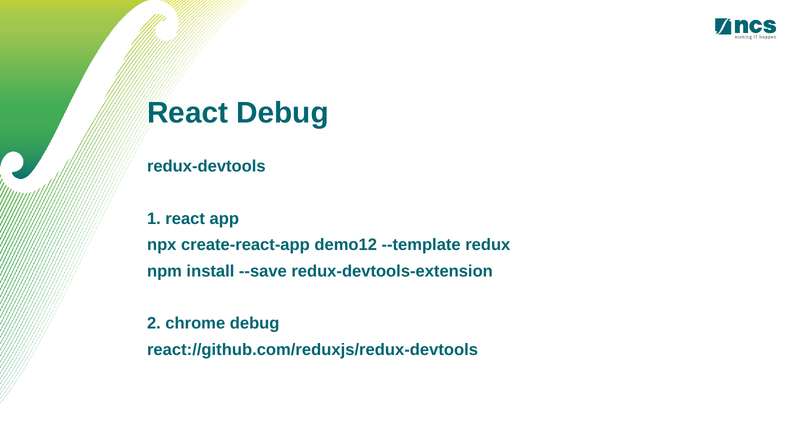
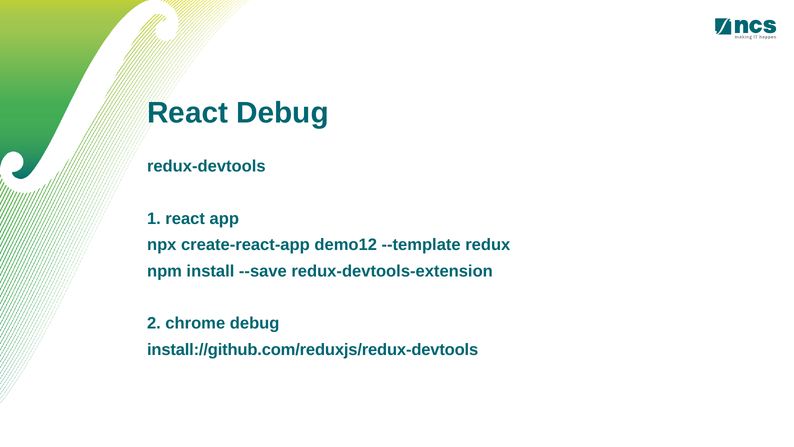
react://github.com/reduxjs/redux-devtools: react://github.com/reduxjs/redux-devtools -> install://github.com/reduxjs/redux-devtools (313, 349)
